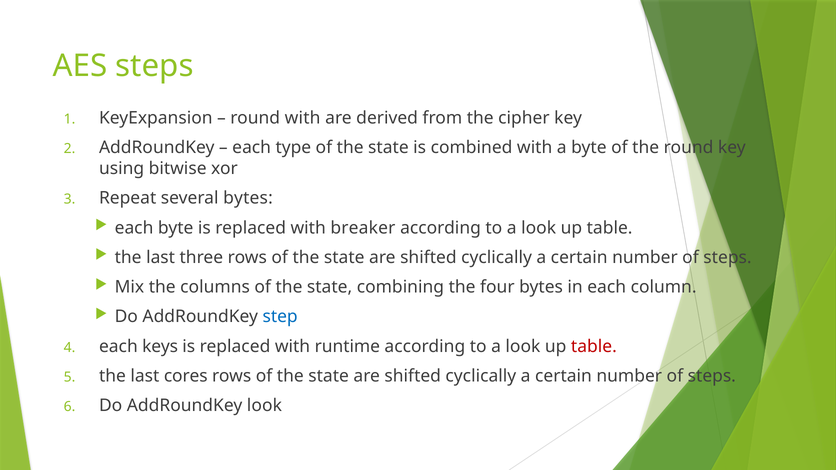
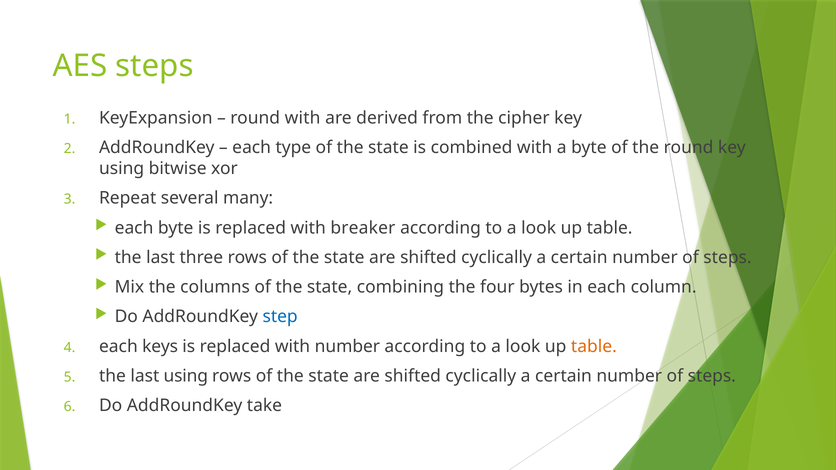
several bytes: bytes -> many (248, 198)
with runtime: runtime -> number (347, 346)
table colour: red -> orange (594, 346)
last cores: cores -> using (186, 376)
AddRoundKey look: look -> take (264, 406)
